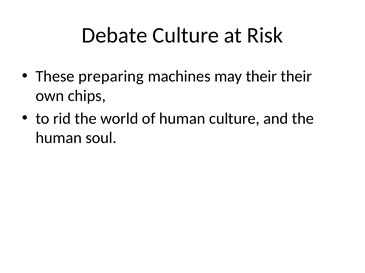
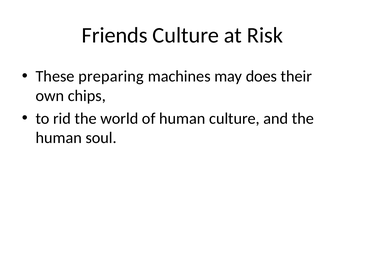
Debate: Debate -> Friends (115, 35)
may their: their -> does (261, 77)
